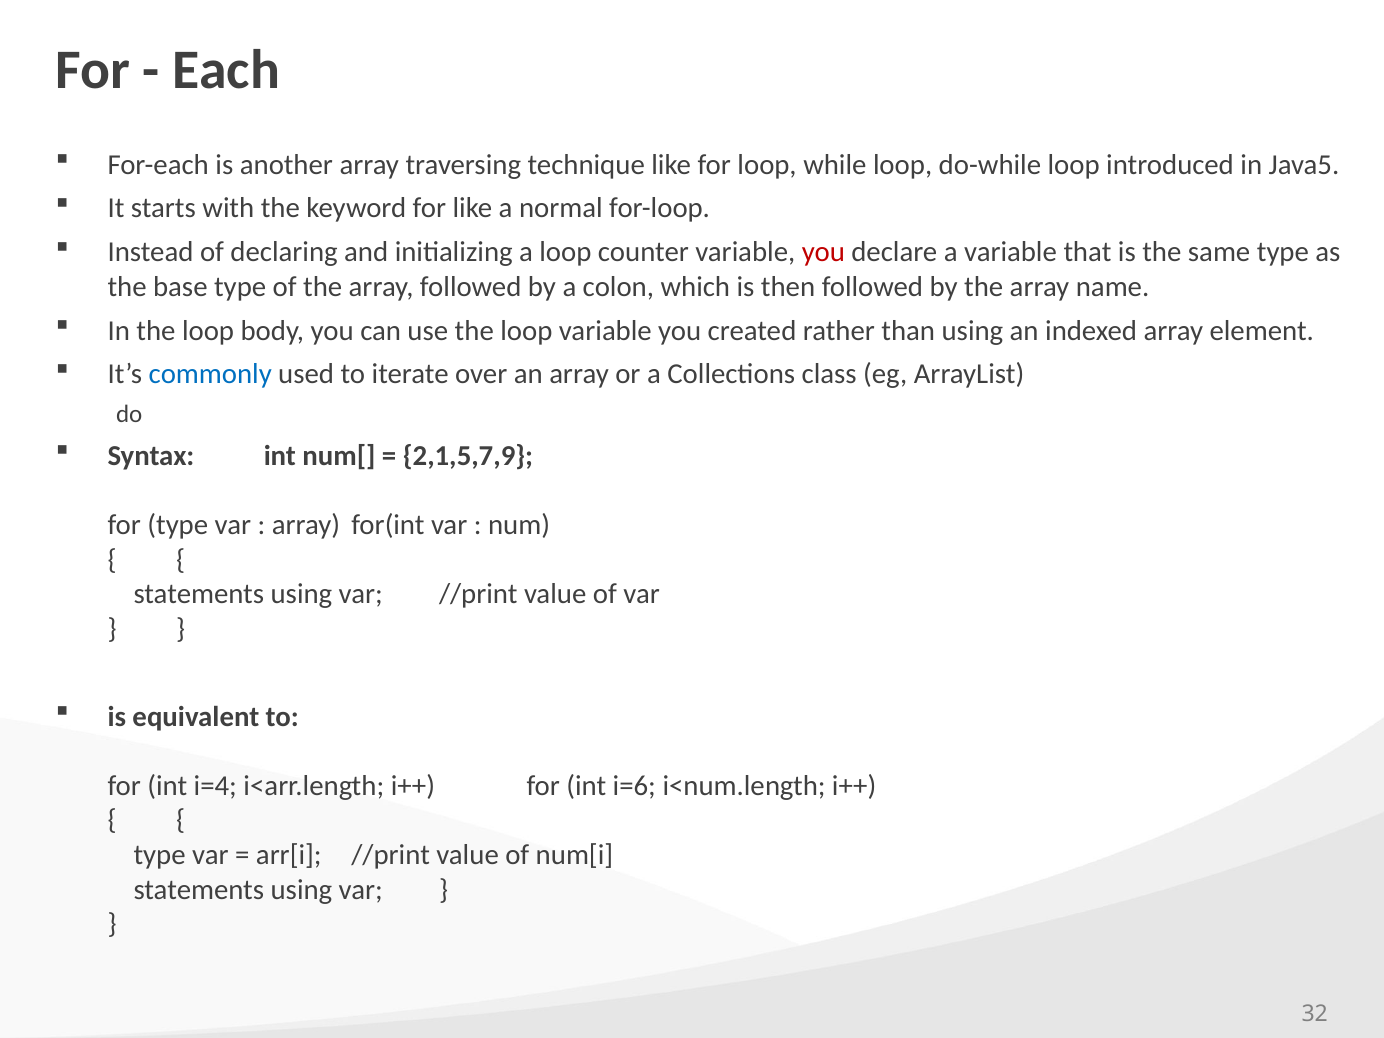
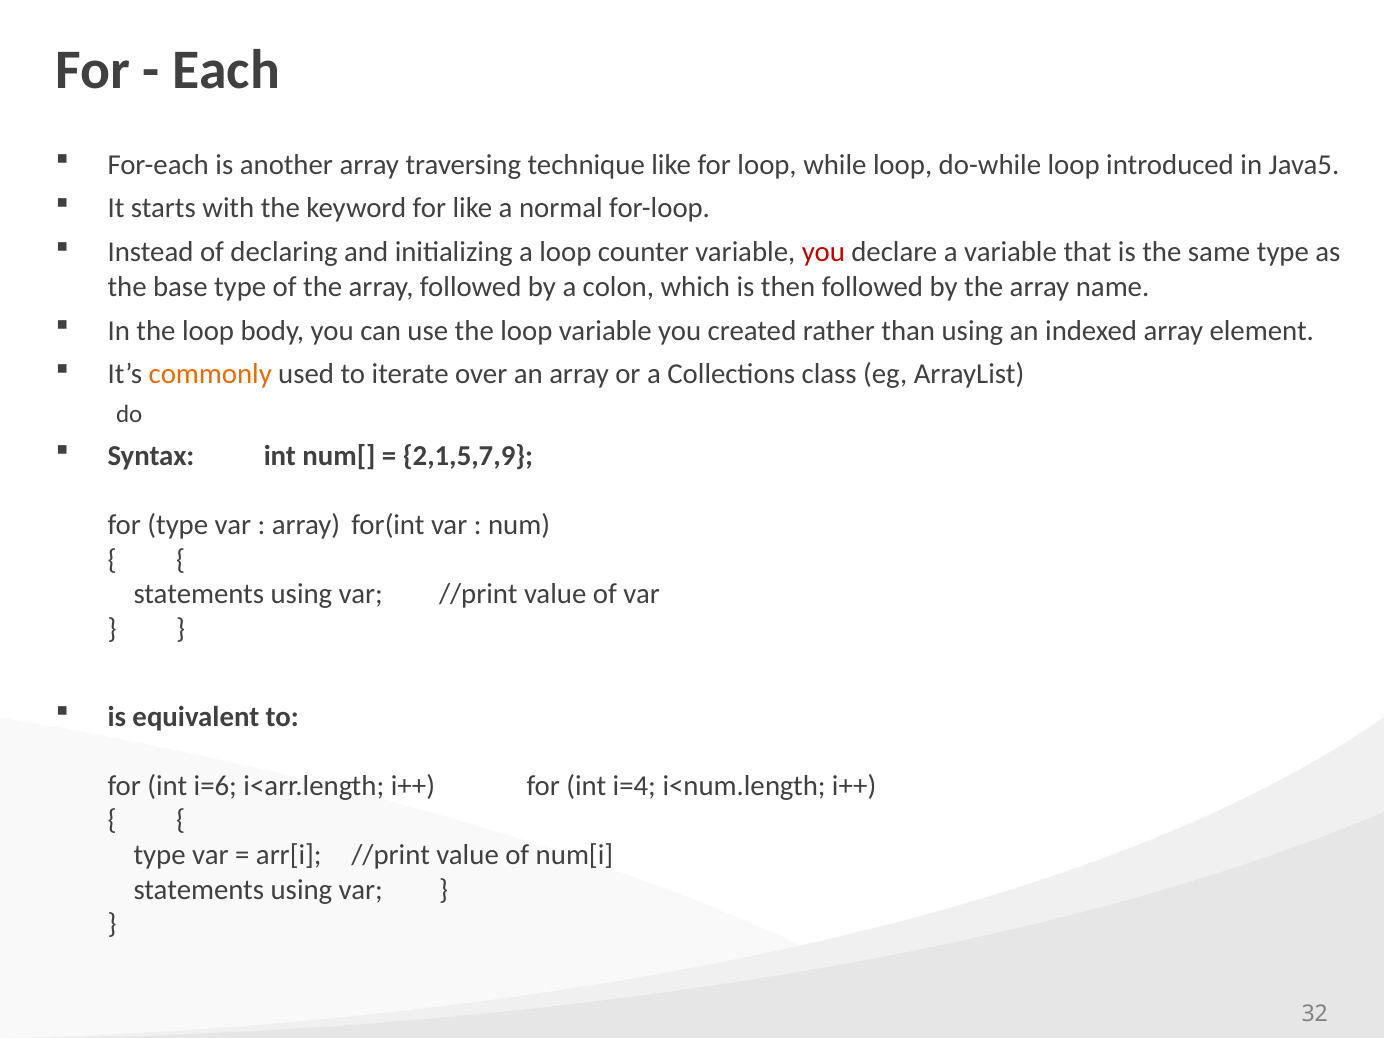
commonly colour: blue -> orange (210, 374)
i=4: i=4 -> i=6 (215, 786)
i=6: i=6 -> i=4 (634, 786)
